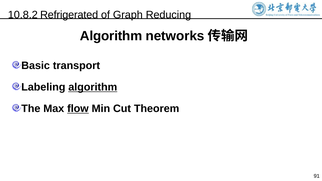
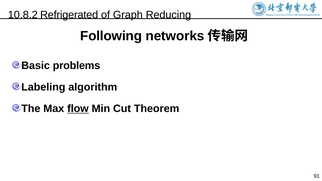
Algorithm: Algorithm -> Following (111, 36)
transport: transport -> problems (77, 66)
algorithm underline: present -> none (93, 87)
